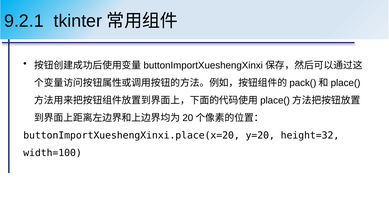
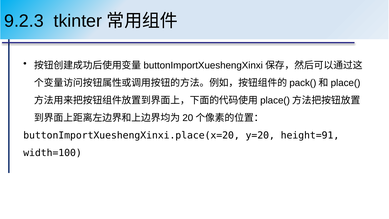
9.2.1: 9.2.1 -> 9.2.3 (24, 21)
height=32: height=32 -> height=91 (310, 135)
